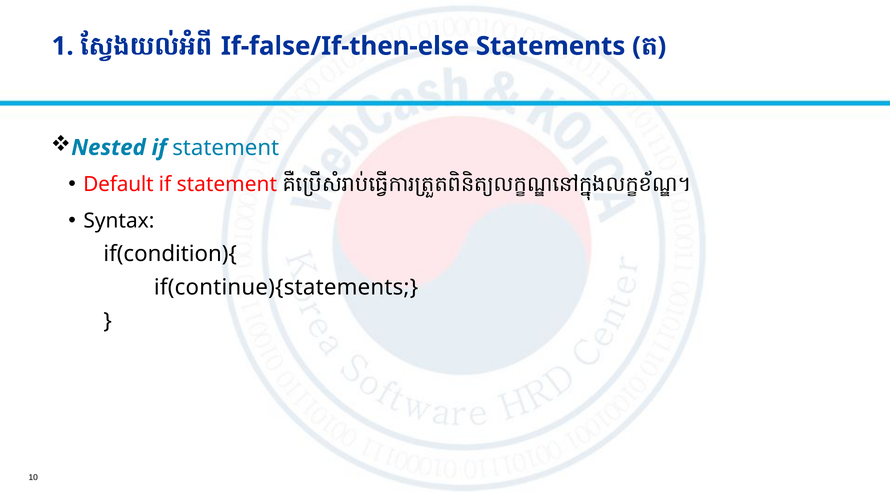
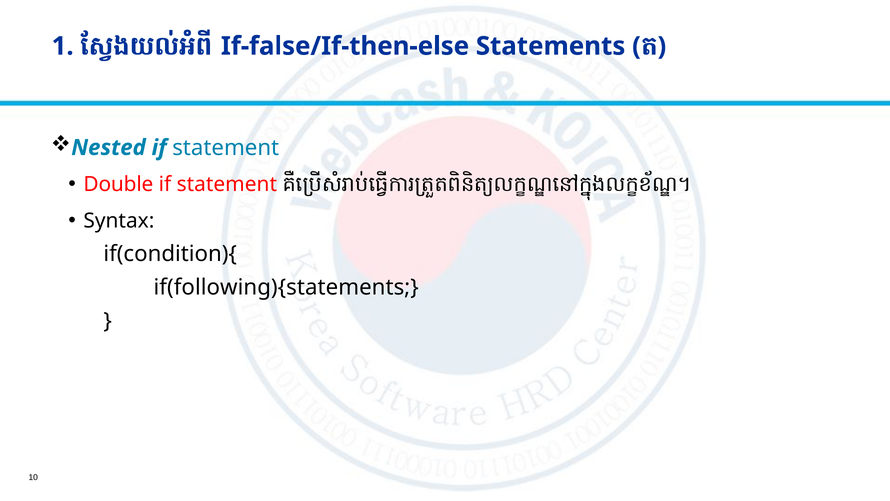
Default: Default -> Double (118, 184)
if(continue){statements: if(continue){statements -> if(following){statements (286, 287)
